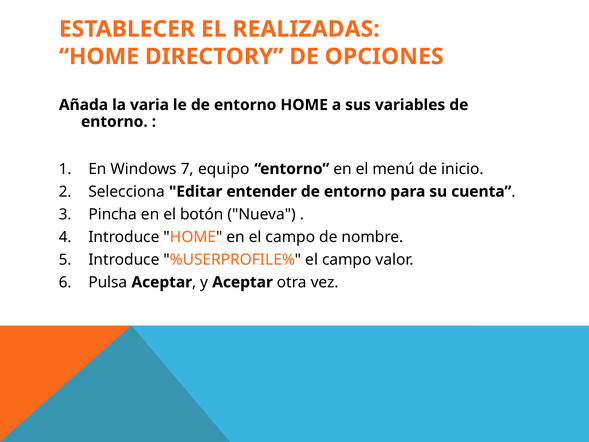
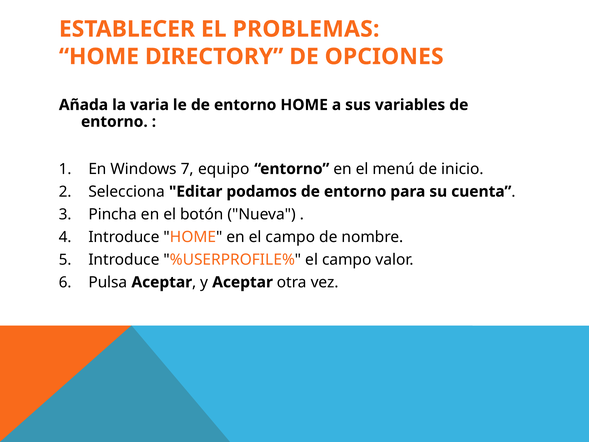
REALIZADAS: REALIZADAS -> PROBLEMAS (306, 29)
entender: entender -> podamos (262, 191)
